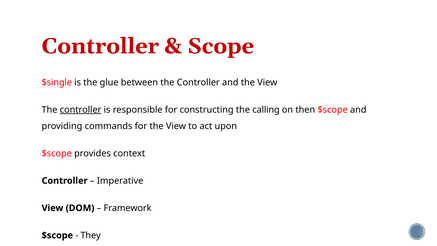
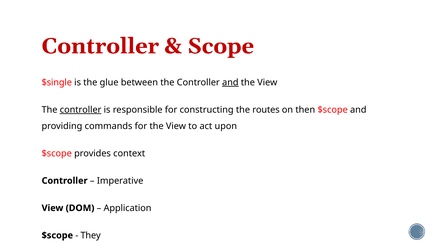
and underline: none -> present (230, 82)
calling: calling -> routes (266, 110)
Framework: Framework -> Application (128, 208)
